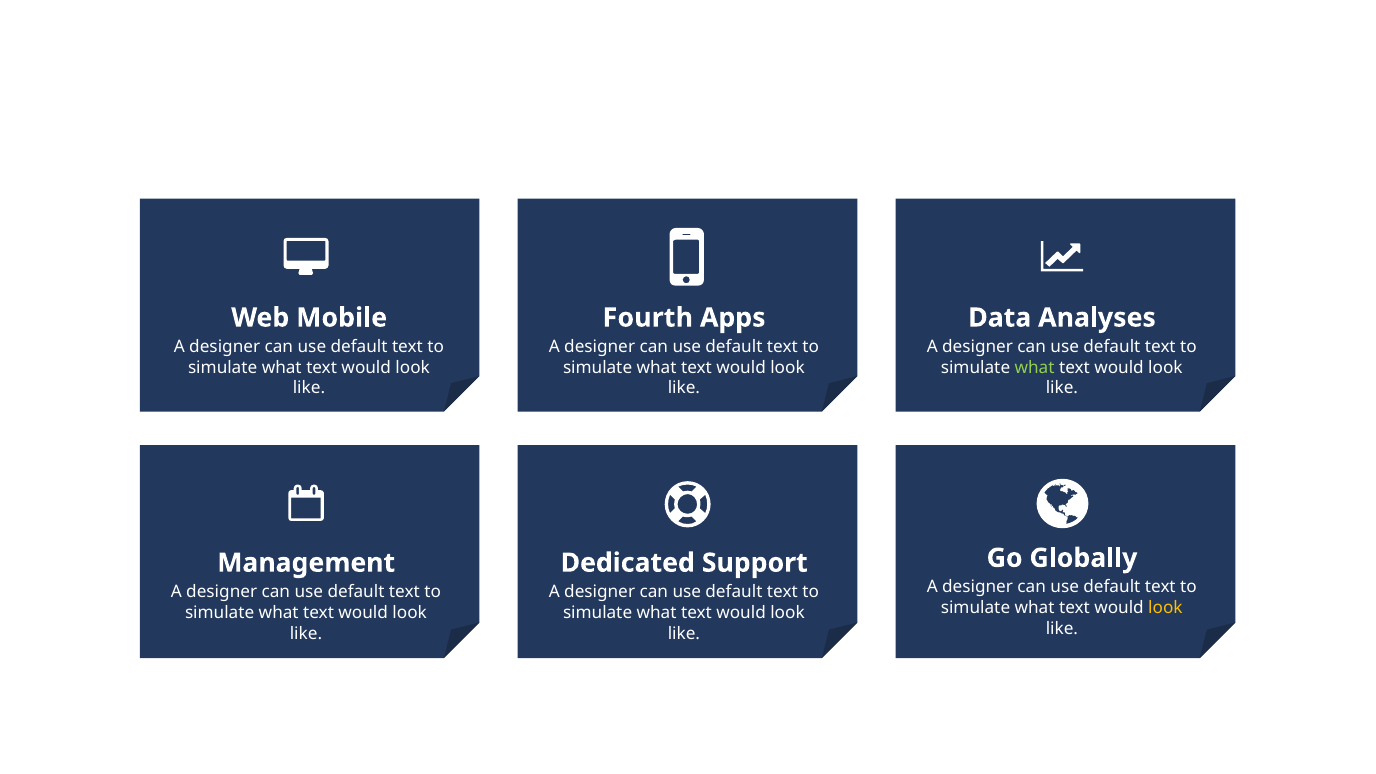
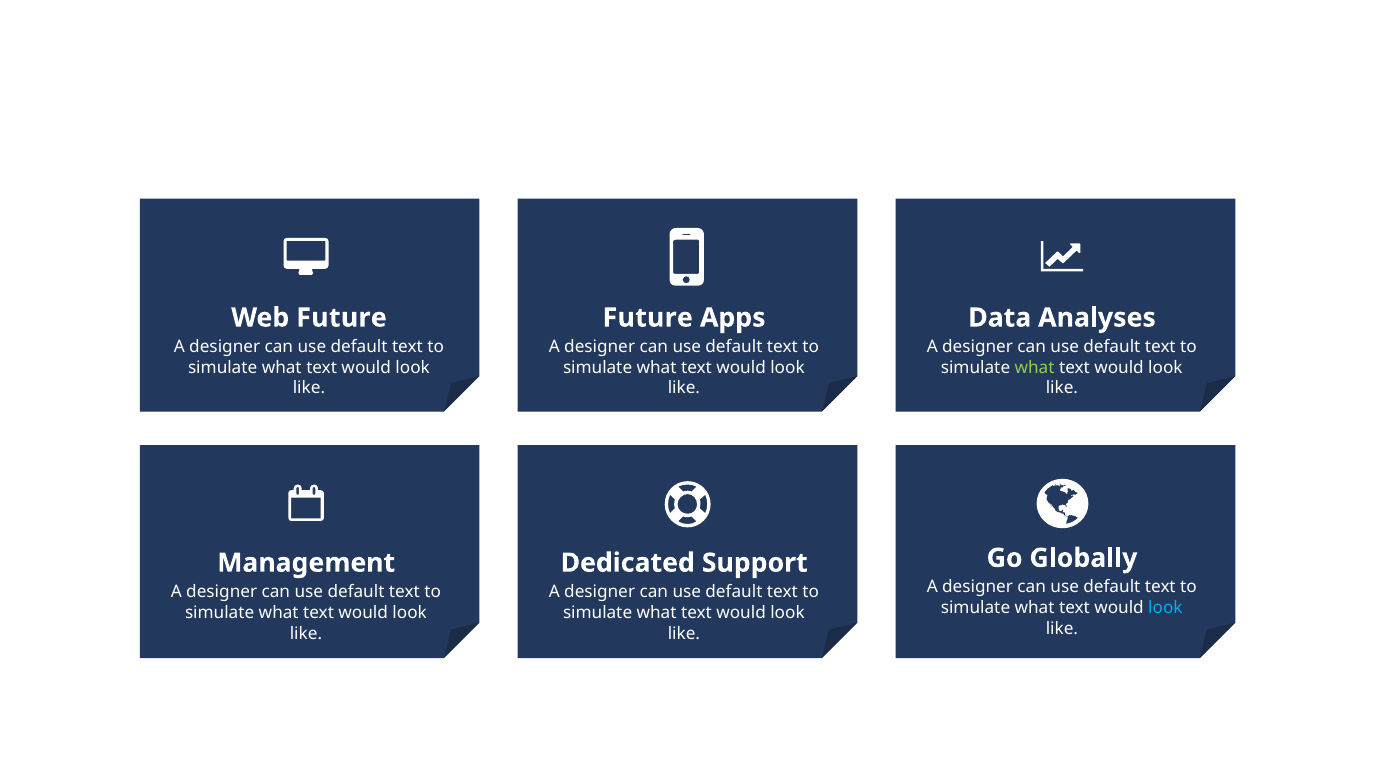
Web Mobile: Mobile -> Future (342, 318)
Fourth: Fourth -> Future (648, 318)
look colour: yellow -> light blue (1165, 608)
